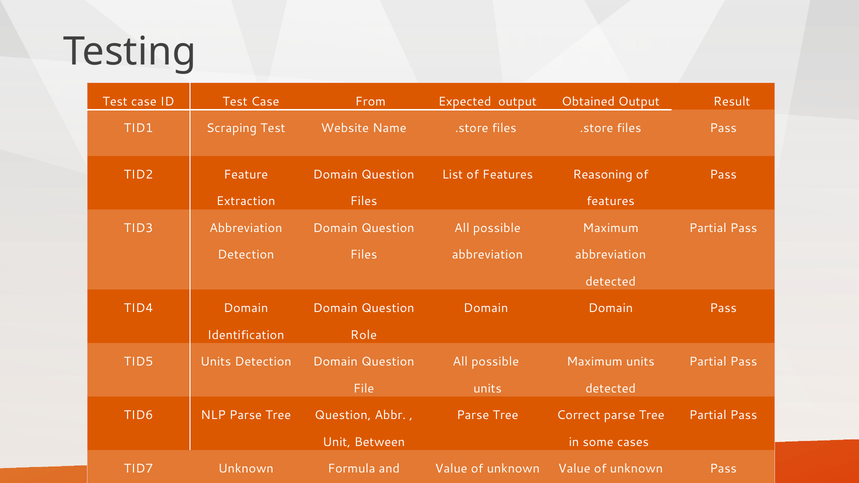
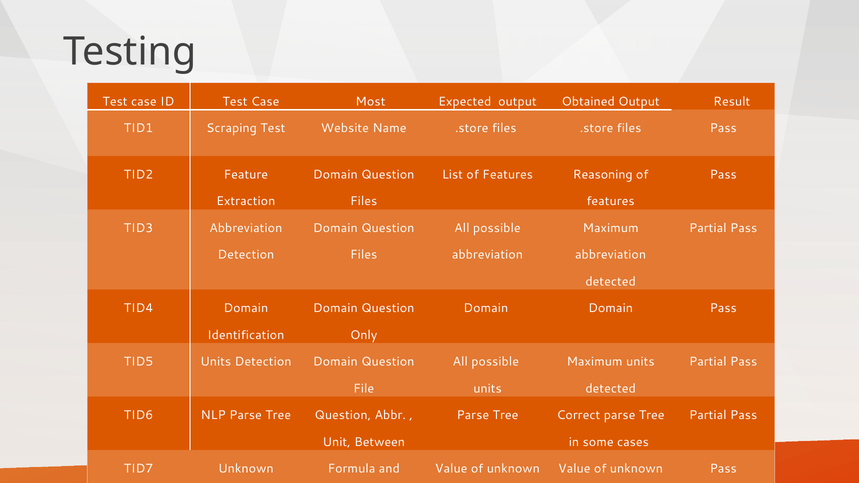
From: From -> Most (370, 101)
Role: Role -> Only (364, 335)
